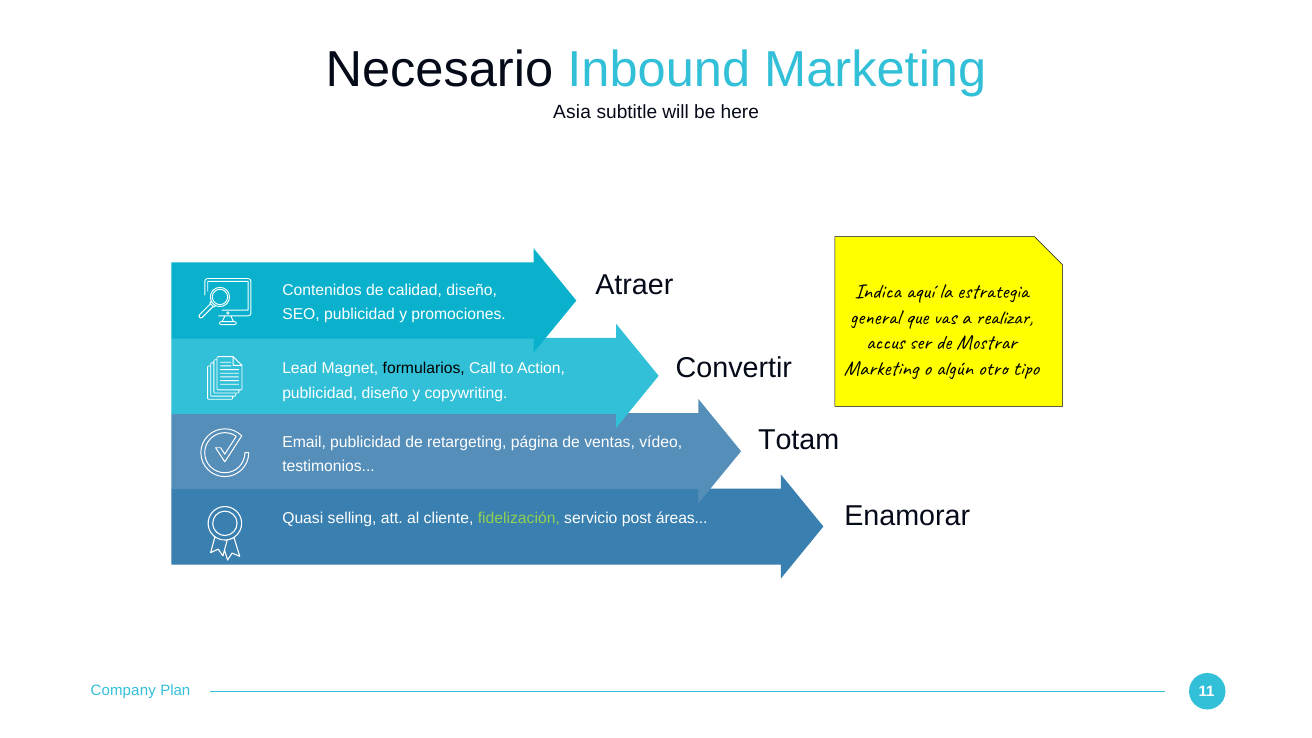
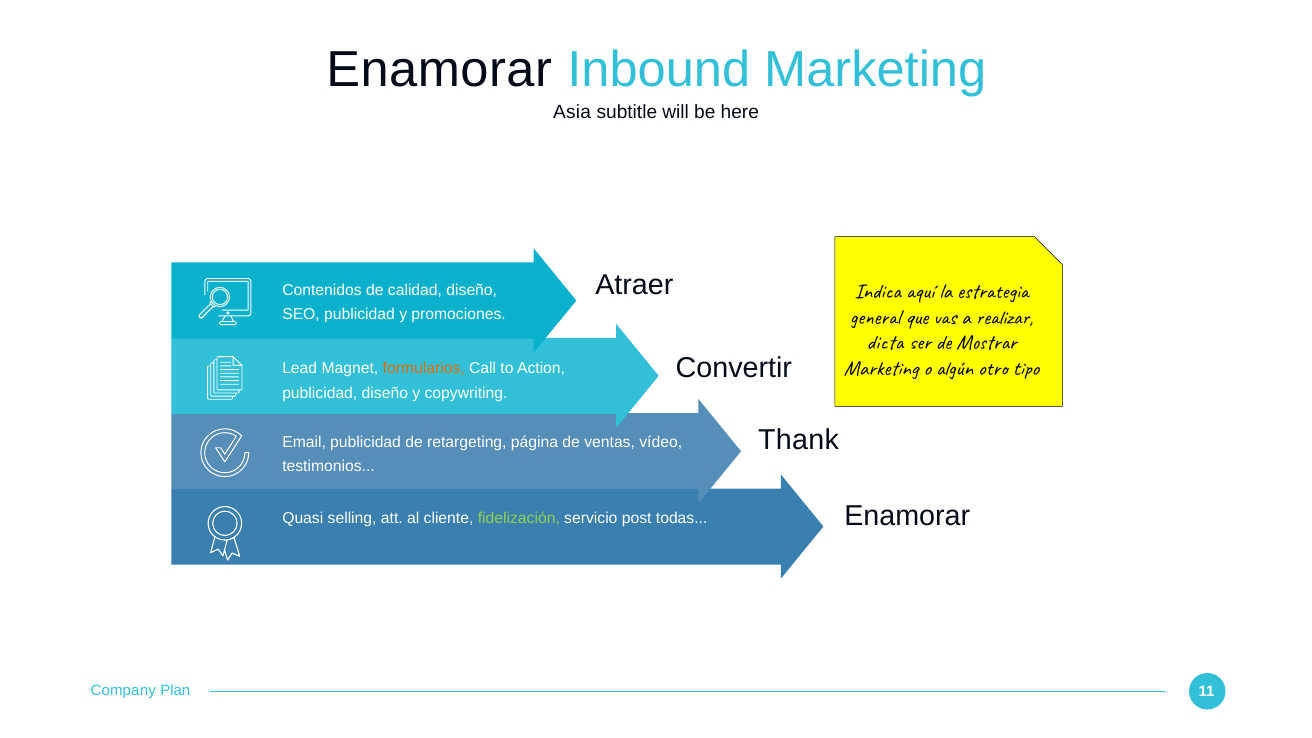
Necesario: Necesario -> Enamorar (439, 70)
accus: accus -> dicta (885, 343)
formularios colour: black -> orange (424, 368)
Totam: Totam -> Thank (799, 440)
áreas: áreas -> todas (682, 519)
